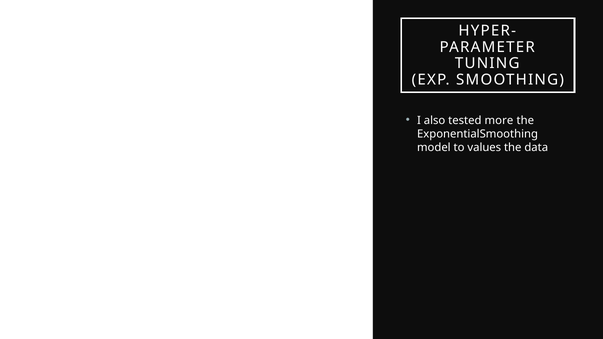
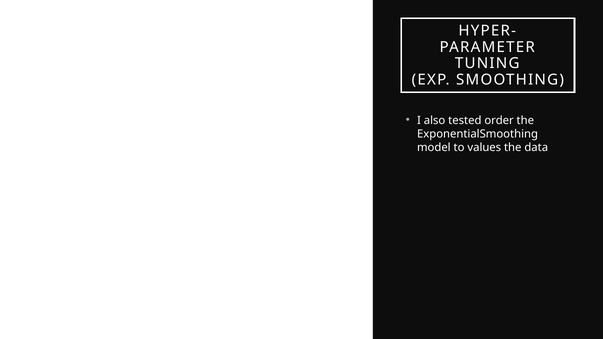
more: more -> order (499, 120)
